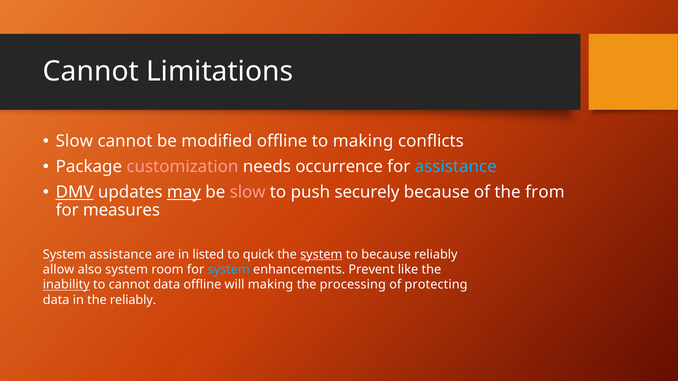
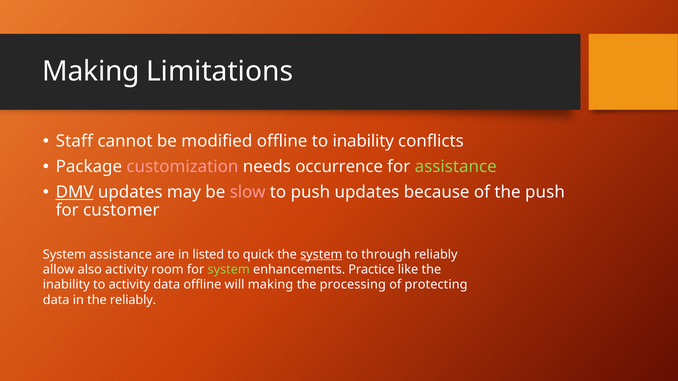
Cannot: Cannot -> Making (91, 72)
Slow: Slow -> Staff (74, 142)
to making: making -> inability (363, 142)
assistance colour: light blue -> light green (456, 167)
may underline: present -> none (184, 192)
push securely: securely -> updates (367, 192)
the from: from -> push (545, 192)
measures: measures -> customer (121, 211)
to because: because -> through (386, 255)
also system: system -> activity (127, 270)
system colour: light blue -> light green (229, 270)
Prevent: Prevent -> Practice (372, 270)
inability underline: present -> none (66, 285)
to cannot: cannot -> activity (129, 285)
